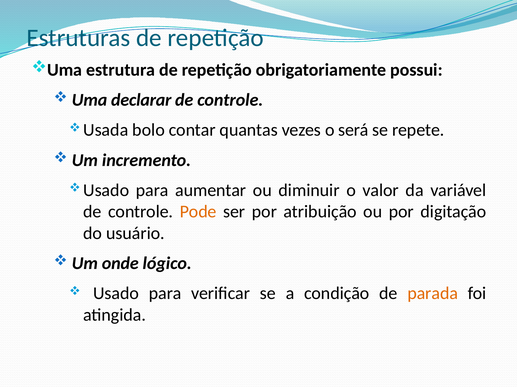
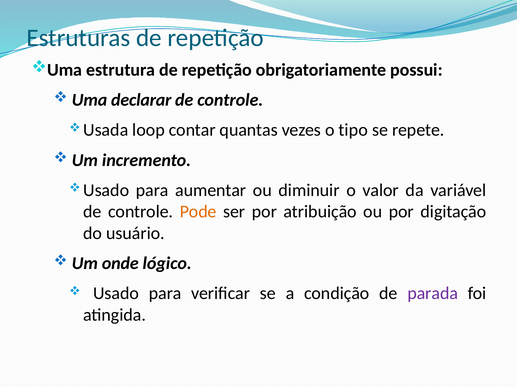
bolo: bolo -> loop (149, 130)
será: será -> tipo (353, 130)
parada colour: orange -> purple (433, 294)
